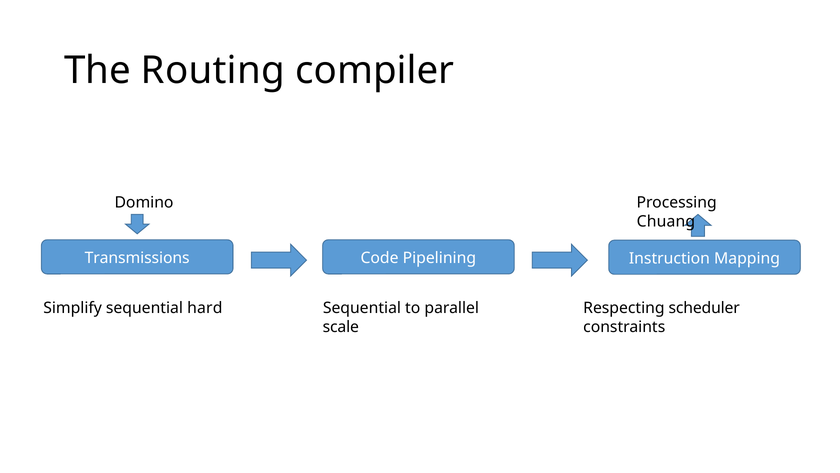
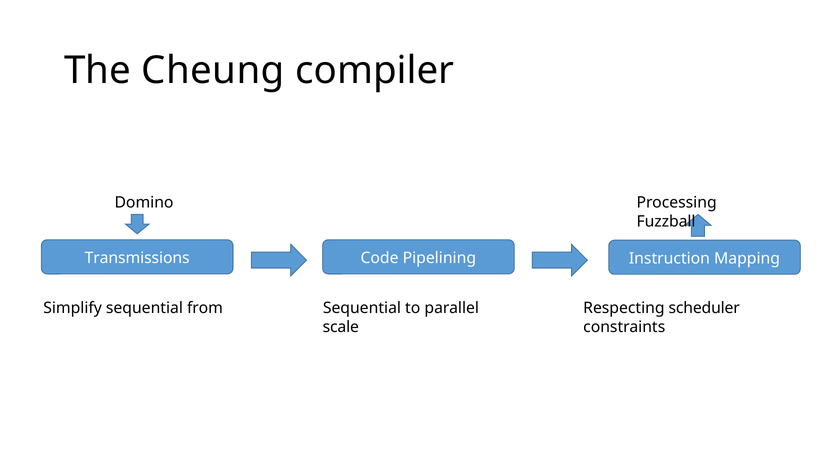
Routing: Routing -> Cheung (213, 71)
Chuang: Chuang -> Fuzzball (666, 221)
hard: hard -> from (205, 308)
